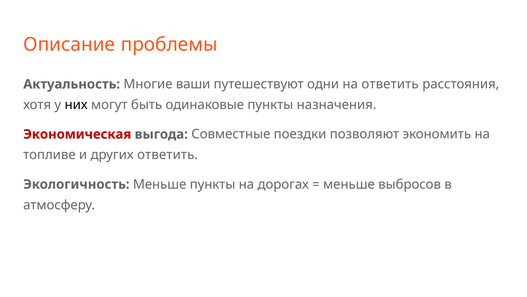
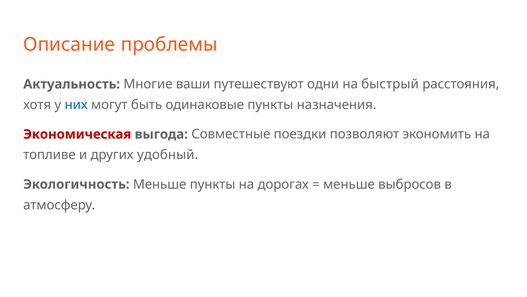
на ответить: ответить -> быстрый (390, 84)
них colour: black -> blue (76, 105)
других ответить: ответить -> удобный (168, 155)
